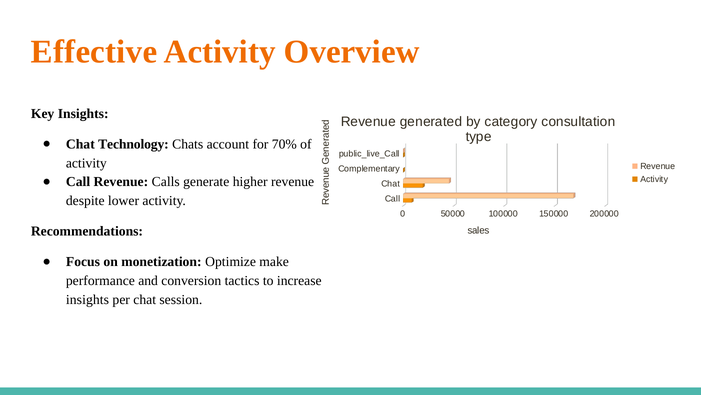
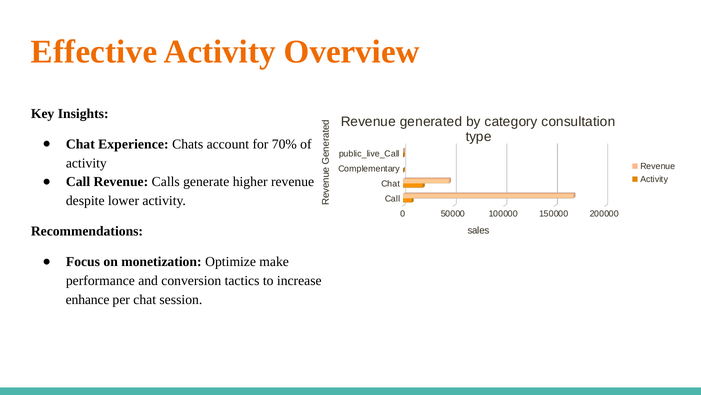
Technology: Technology -> Experience (133, 144)
insights: insights -> enhance (88, 299)
